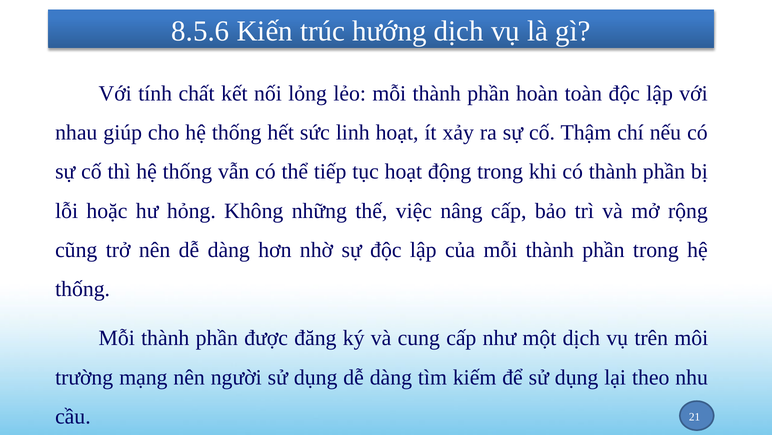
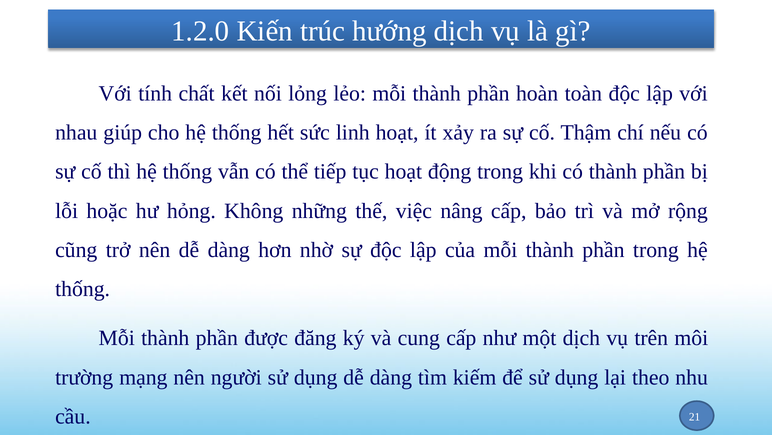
8.5.6: 8.5.6 -> 1.2.0 (200, 31)
